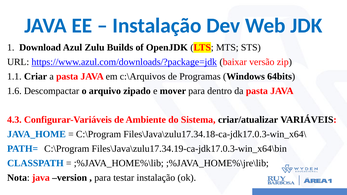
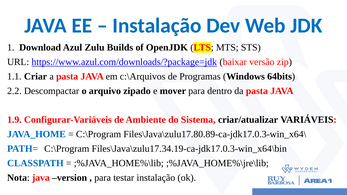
1.6: 1.6 -> 2.2 (14, 91)
4.3: 4.3 -> 1.9 (14, 120)
Files\Java\zulu17.34.18-ca-jdk17.0.3-win_x64\: Files\Java\zulu17.34.18-ca-jdk17.0.3-win_x64\ -> Files\Java\zulu17.80.89-ca-jdk17.0.3-win_x64\ (215, 134)
